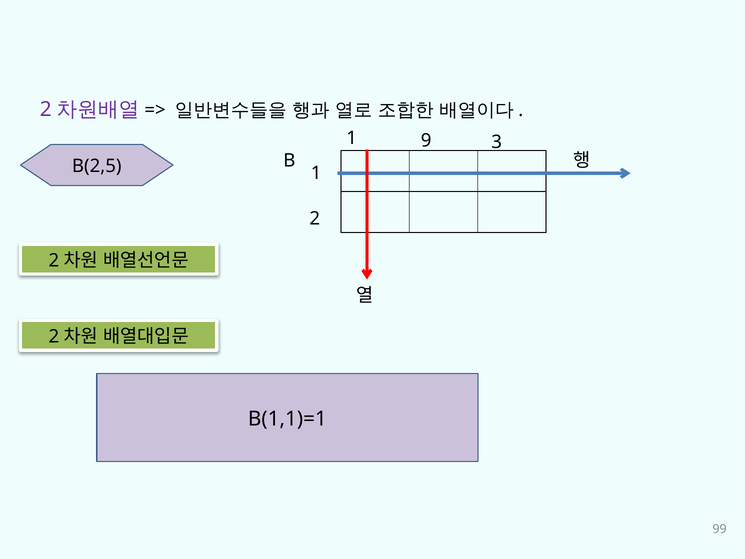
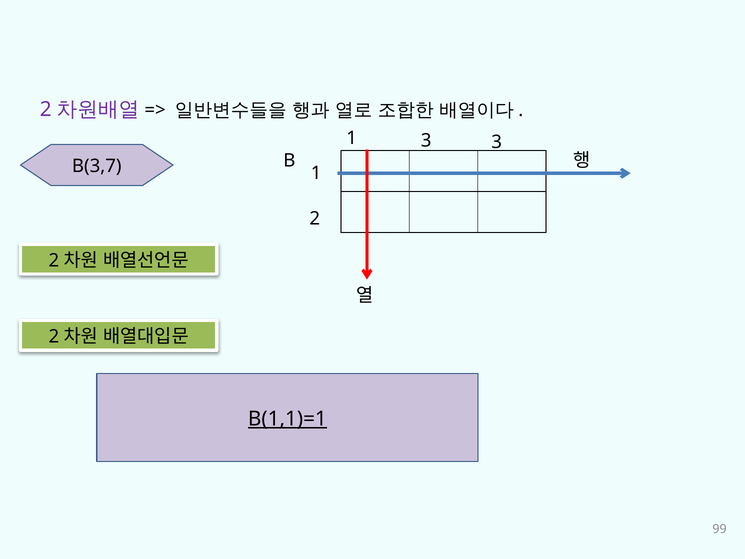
1 9: 9 -> 3 (426, 140)
B(2,5: B(2,5 -> B(3,7 (97, 166)
B(1,1)=1 underline: none -> present (287, 419)
